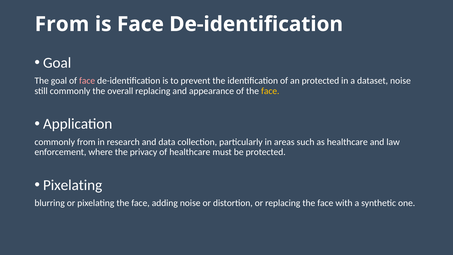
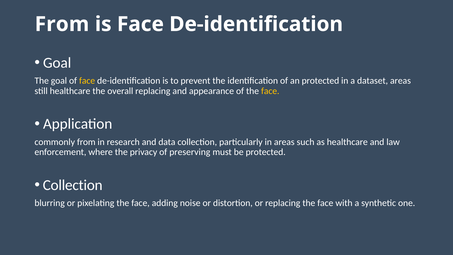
face colour: pink -> yellow (87, 81)
dataset noise: noise -> areas (401, 81)
still commonly: commonly -> healthcare (70, 91)
of healthcare: healthcare -> preserving (190, 152)
Pixelating: Pixelating -> Collection (73, 185)
